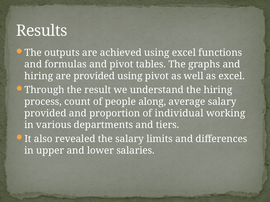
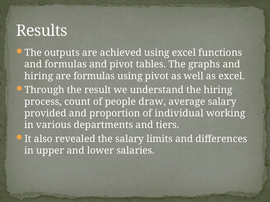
are provided: provided -> formulas (94, 76)
along: along -> draw (152, 102)
